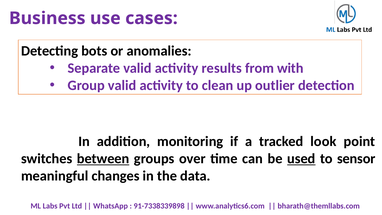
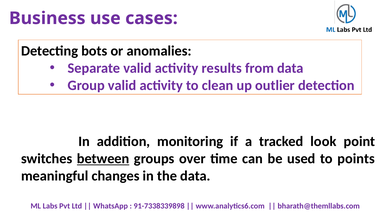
from with: with -> data (290, 68)
used underline: present -> none (301, 159)
sensor: sensor -> points (356, 159)
